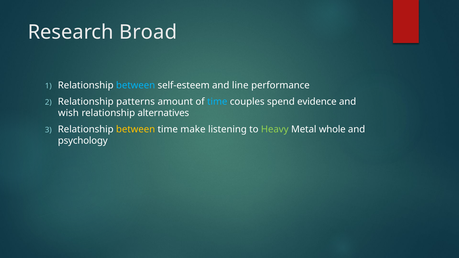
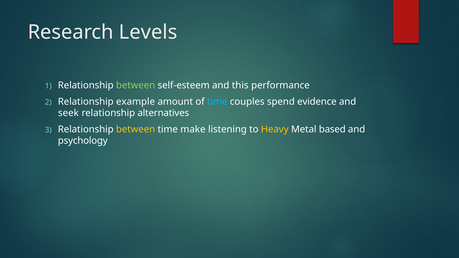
Broad: Broad -> Levels (148, 32)
between colour: light blue -> light green (136, 85)
line: line -> this (240, 85)
patterns: patterns -> example (136, 102)
wish: wish -> seek (68, 113)
Heavy colour: light green -> yellow (275, 129)
whole: whole -> based (332, 129)
